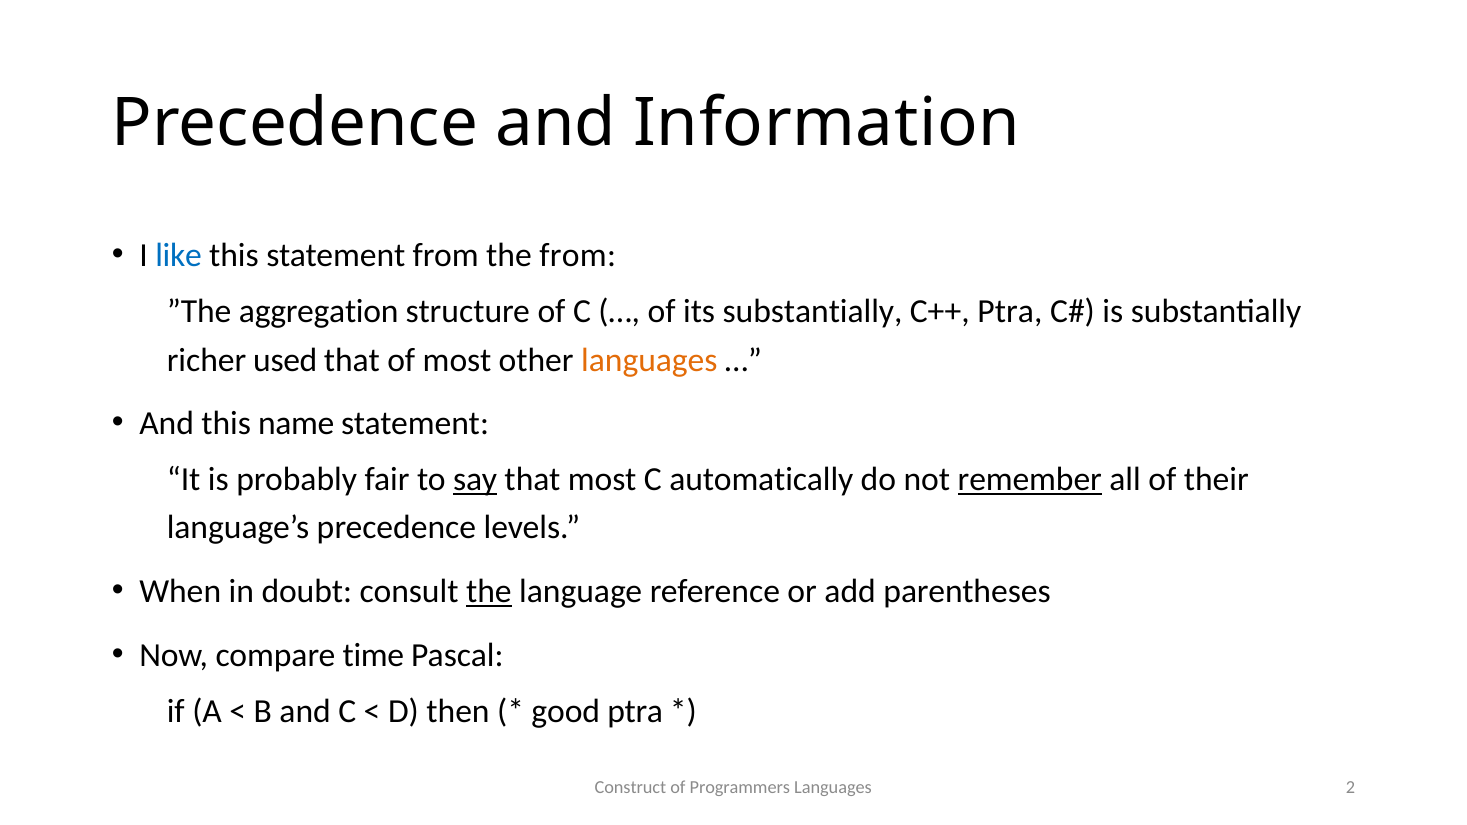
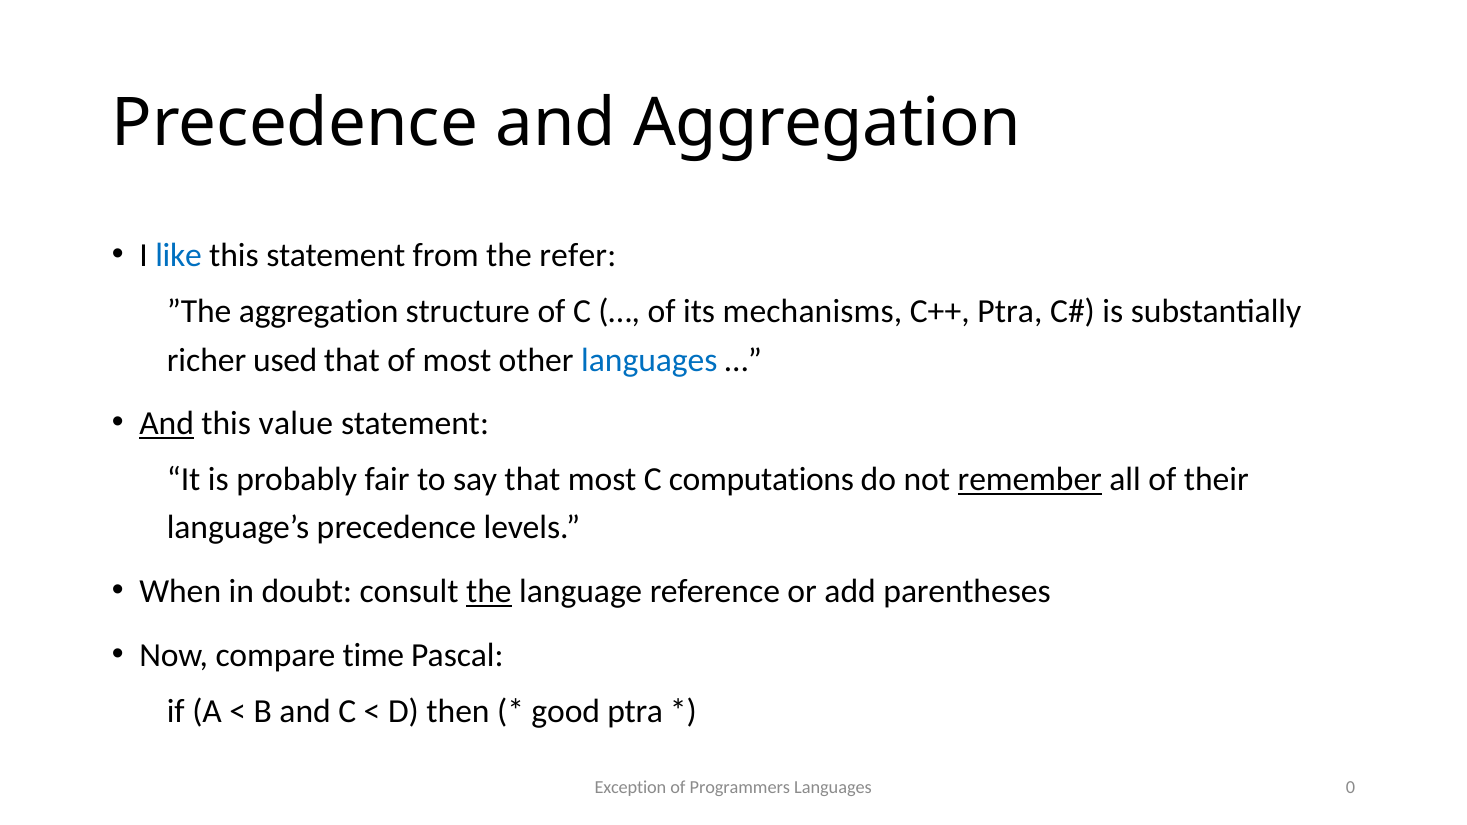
and Information: Information -> Aggregation (827, 123)
the from: from -> refer (578, 256)
its substantially: substantially -> mechanisms (812, 312)
languages colour: orange -> blue (649, 360)
And underline: none -> present (167, 424)
name: name -> value (296, 424)
say underline: present -> none (475, 480)
automatically: automatically -> computations (761, 480)
Construct: Construct -> Exception (630, 788)
2: 2 -> 0 (1351, 788)
